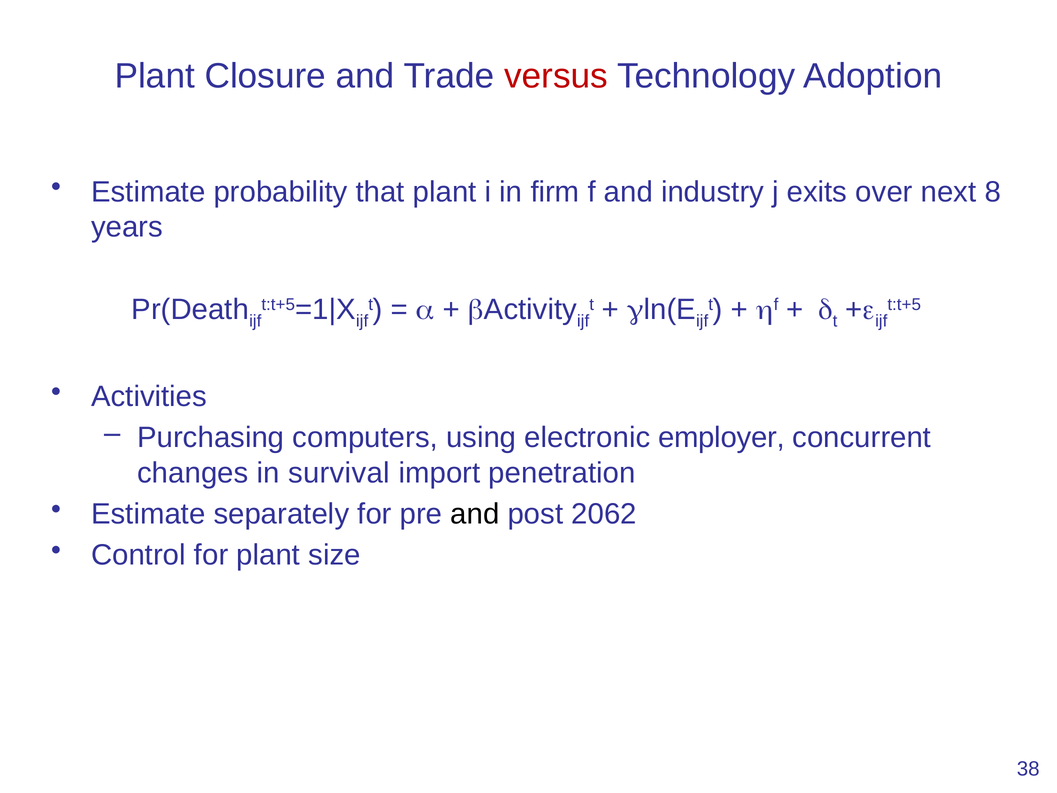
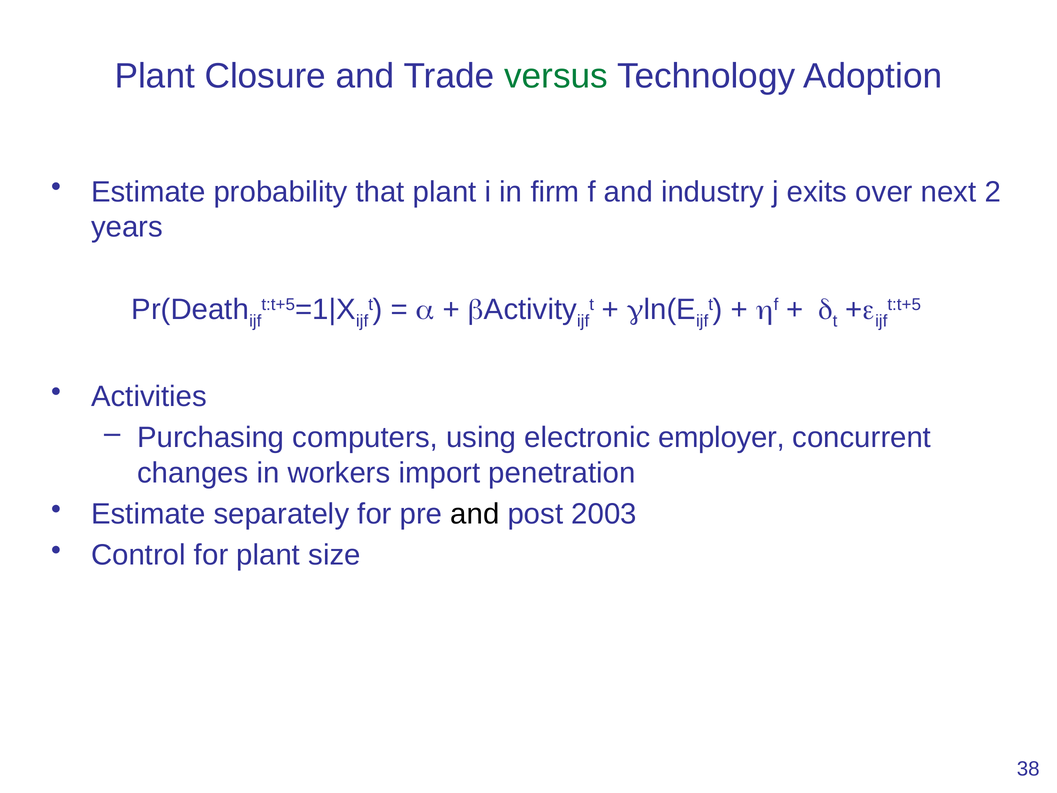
versus colour: red -> green (556, 76)
8: 8 -> 2 (993, 192)
survival: survival -> workers (339, 473)
2062: 2062 -> 2003 (604, 514)
